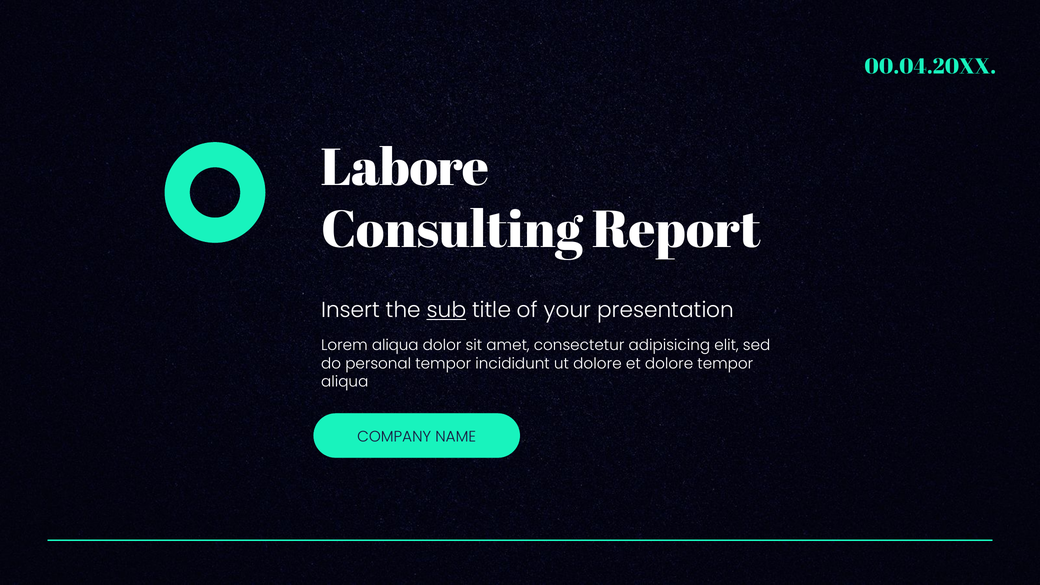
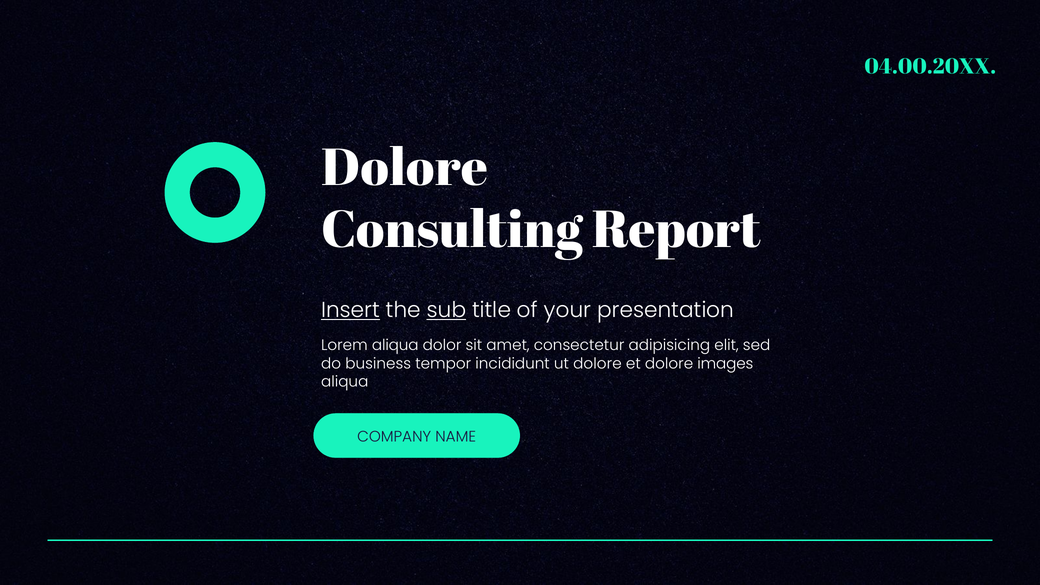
00.04.20XX: 00.04.20XX -> 04.00.20XX (930, 66)
Labore: Labore -> Dolore (405, 168)
Insert underline: none -> present (351, 310)
personal: personal -> business (378, 364)
dolore tempor: tempor -> images (725, 364)
